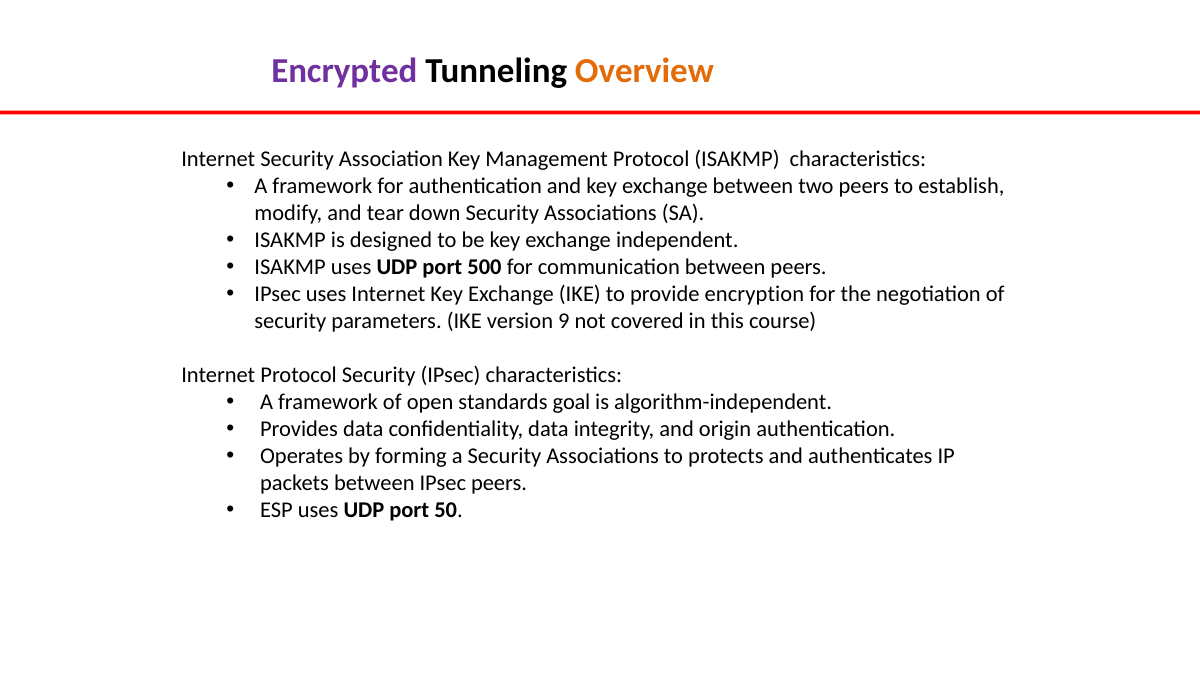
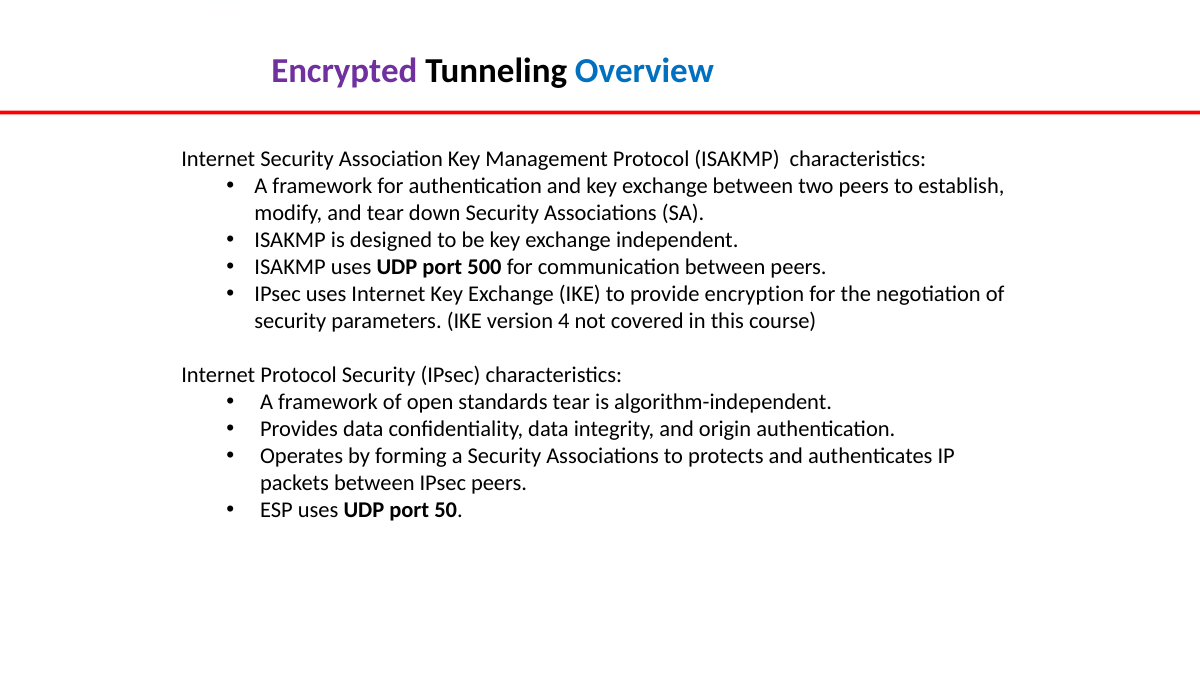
Overview colour: orange -> blue (644, 71)
9: 9 -> 4 (564, 321)
standards goal: goal -> tear (571, 402)
